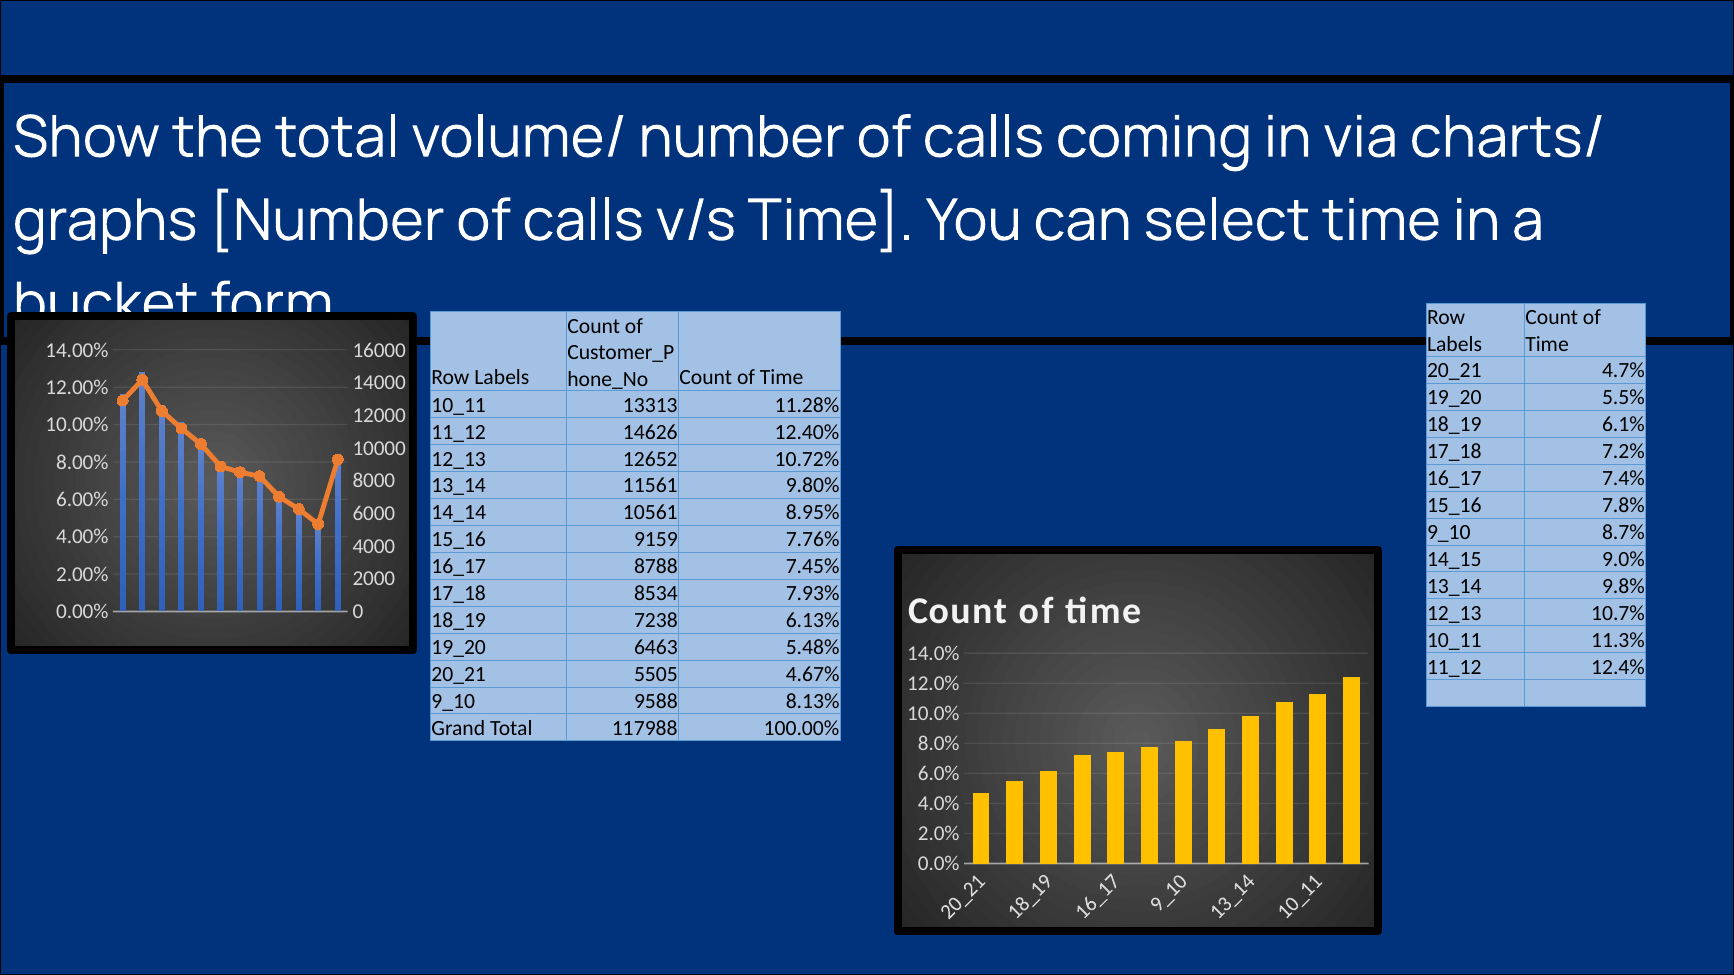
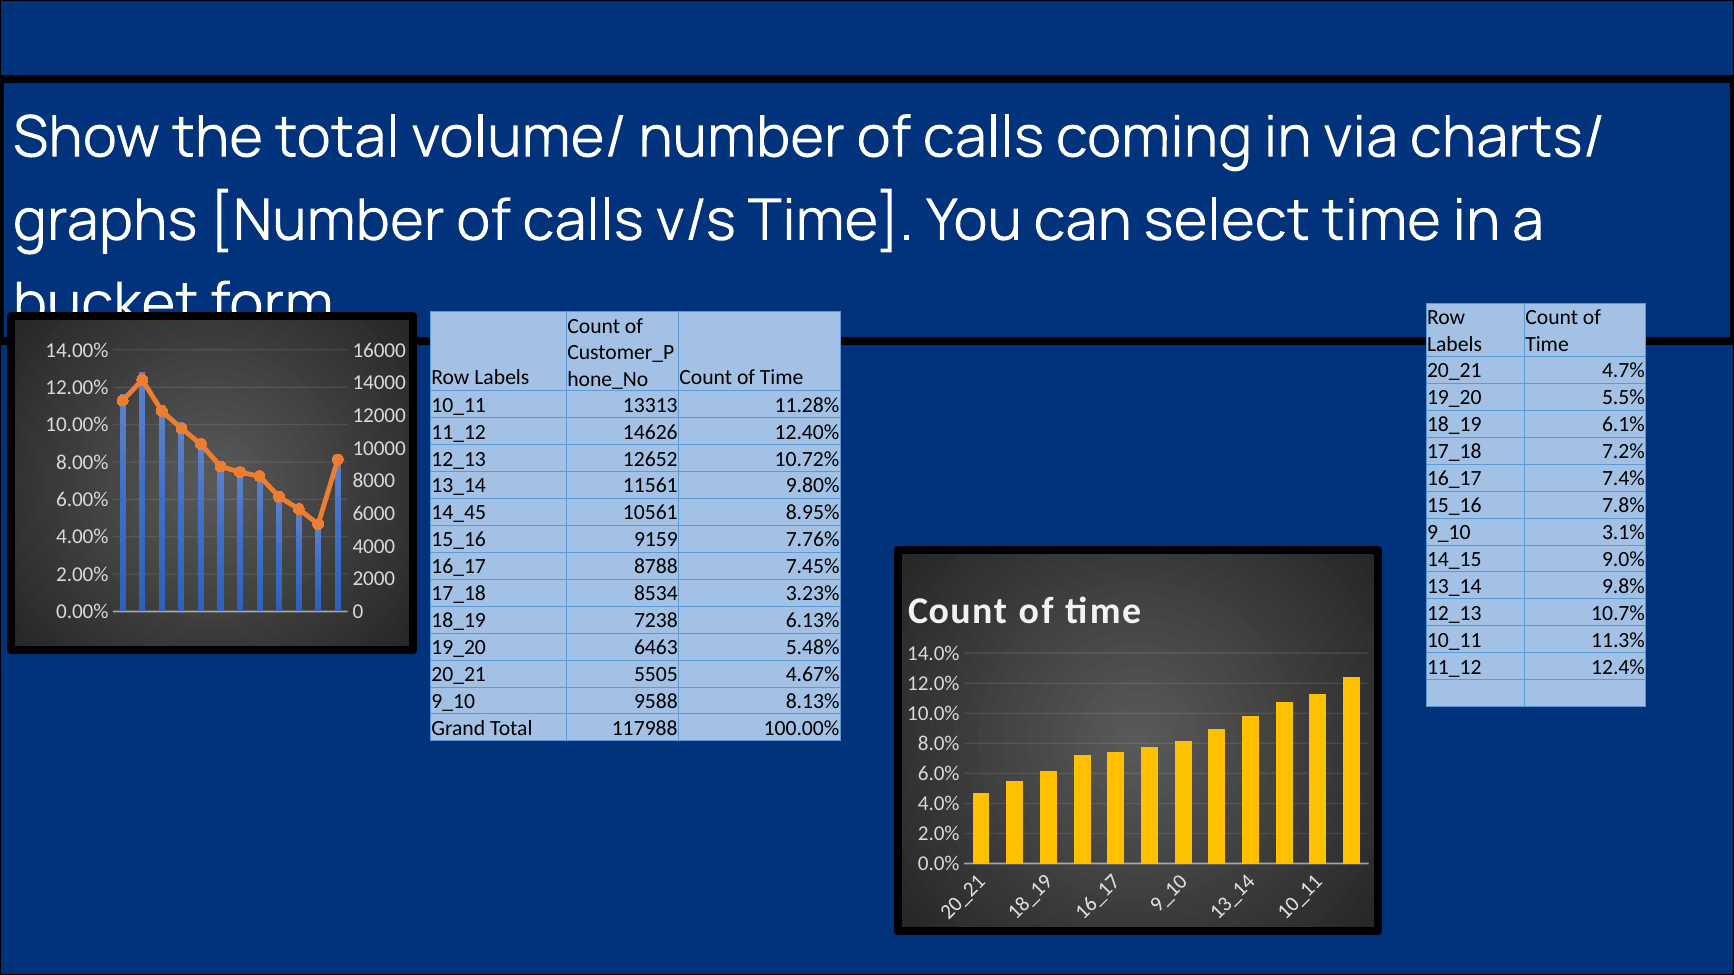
14_14: 14_14 -> 14_45 (459, 513)
8.7%: 8.7% -> 3.1% (1623, 532)
7.93%: 7.93% -> 3.23% (813, 594)
